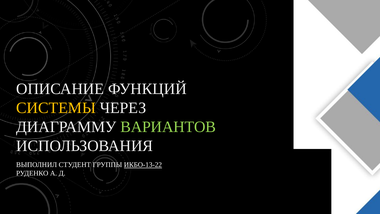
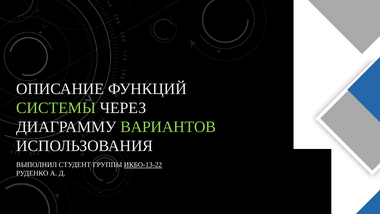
СИСТЕМЫ colour: yellow -> light green (56, 108)
